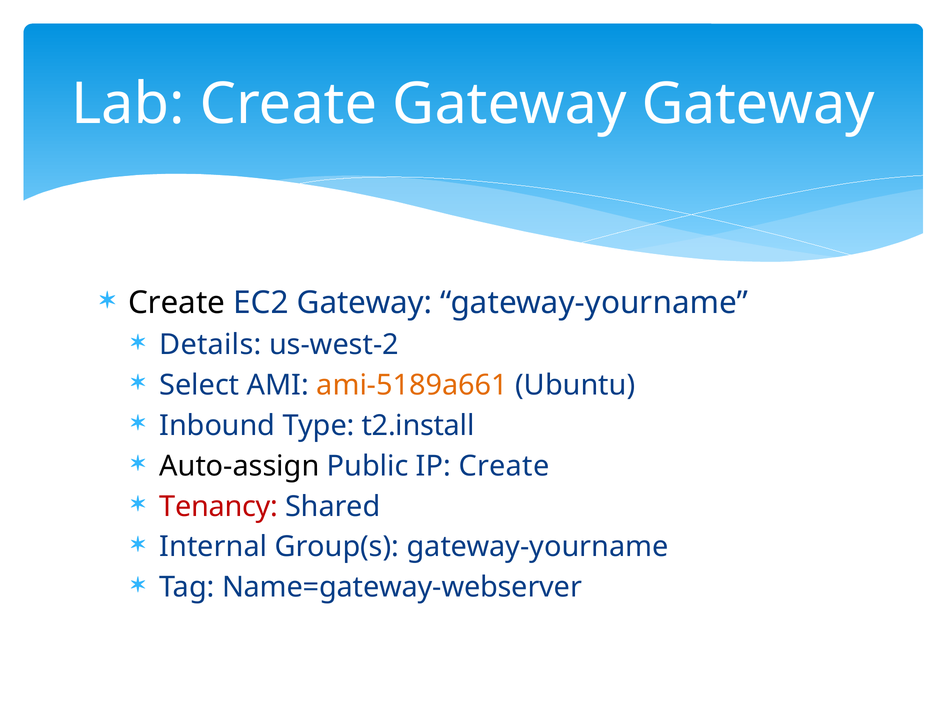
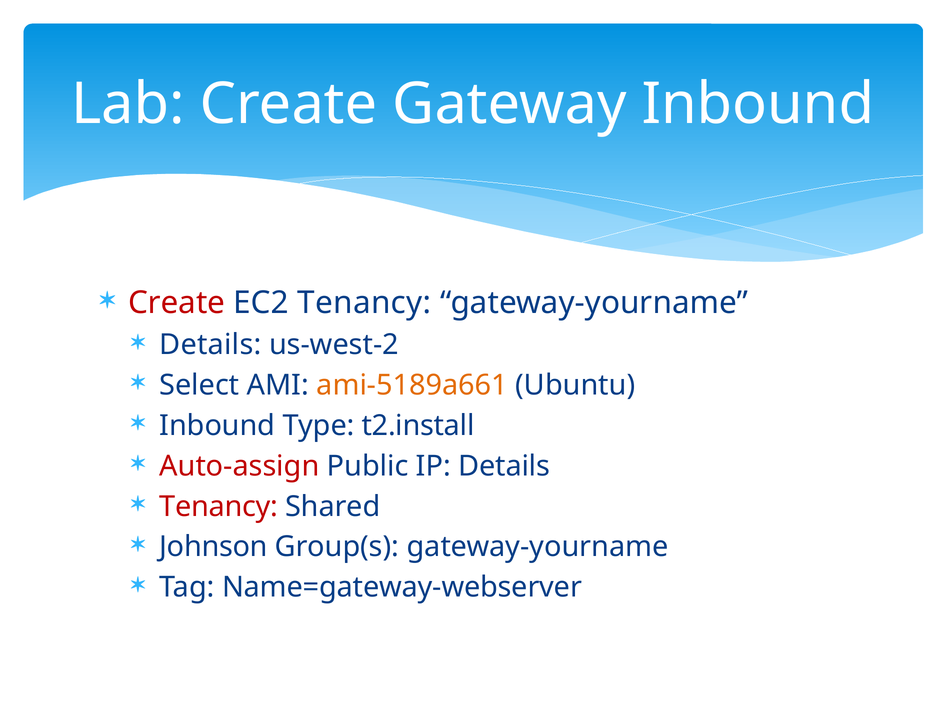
Gateway Gateway: Gateway -> Inbound (758, 104)
Create colour: black -> red (177, 303)
EC2 Gateway: Gateway -> Tenancy (364, 303)
Auto-assign colour: black -> red (239, 466)
IP Create: Create -> Details (504, 466)
Internal: Internal -> Johnson (214, 547)
